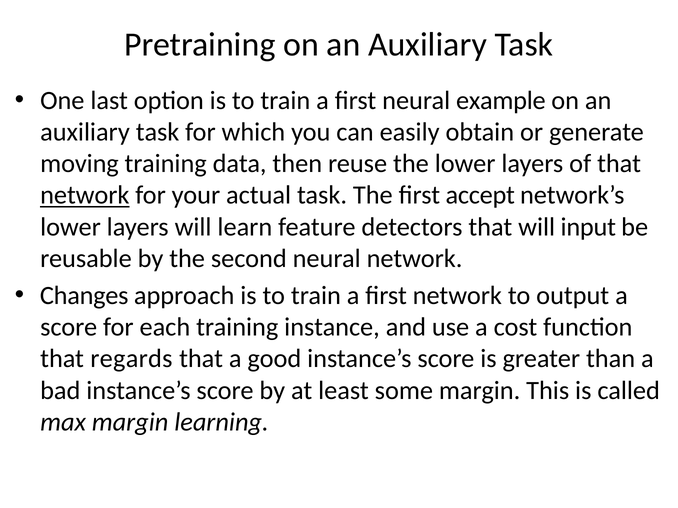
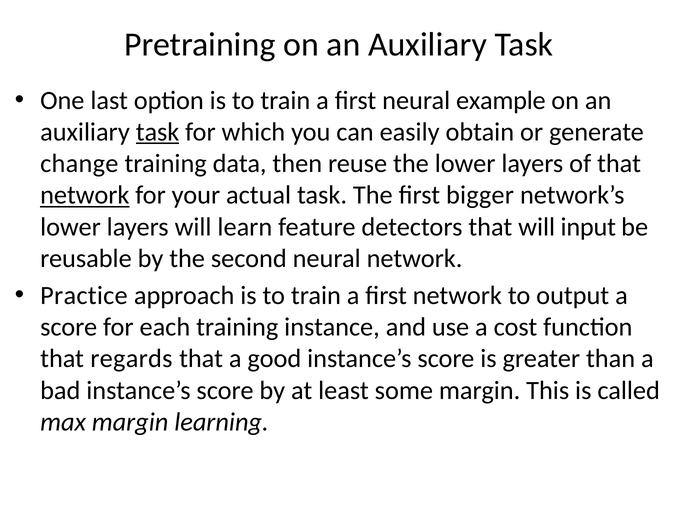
task underline: none -> present (158, 132)
moving: moving -> change (79, 164)
accept: accept -> bigger (480, 195)
Changes: Changes -> Practice (84, 296)
